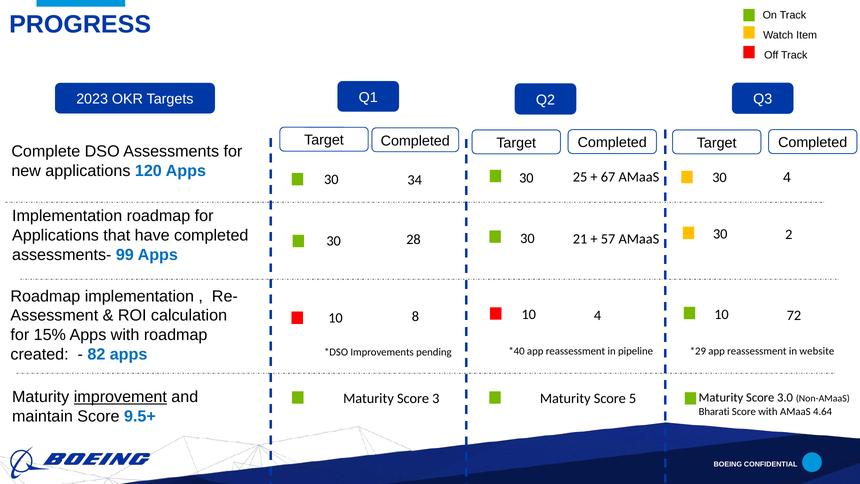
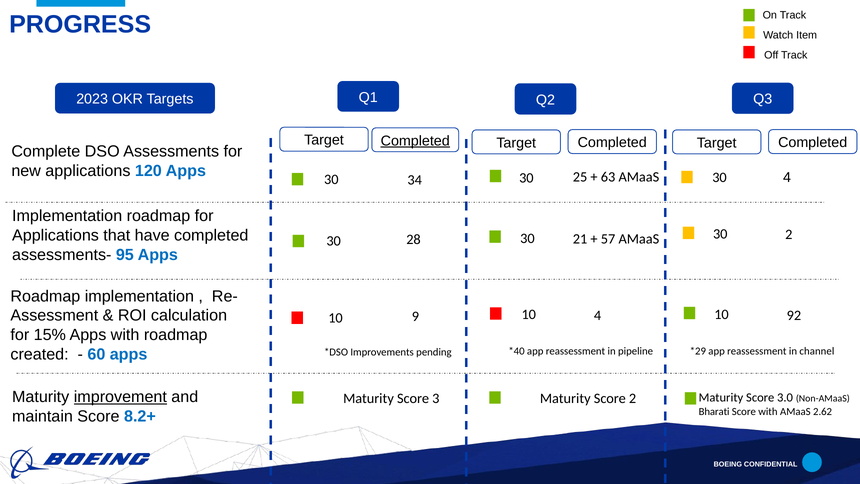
Completed underline: none -> present (415, 141)
67: 67 -> 63 (608, 177)
99: 99 -> 95 (125, 255)
8: 8 -> 9 (415, 316)
72: 72 -> 92 (794, 315)
website: website -> channel (817, 351)
82: 82 -> 60 (96, 354)
Score 5: 5 -> 2 (633, 398)
4.64: 4.64 -> 2.62 (823, 411)
9.5+: 9.5+ -> 8.2+ (140, 416)
